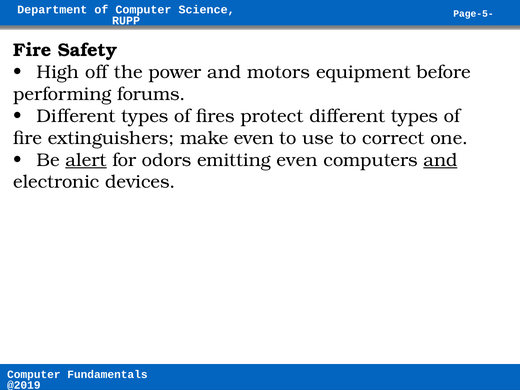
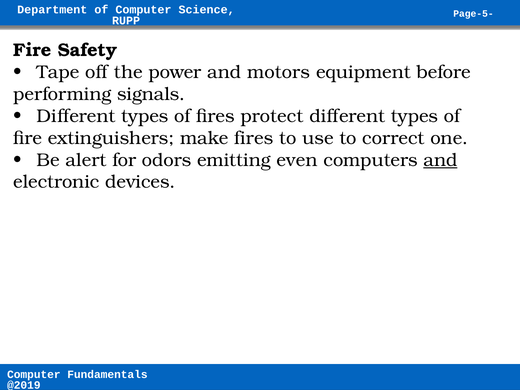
High: High -> Tape (58, 72)
forums: forums -> signals (151, 94)
make even: even -> fires (254, 138)
alert underline: present -> none (86, 160)
